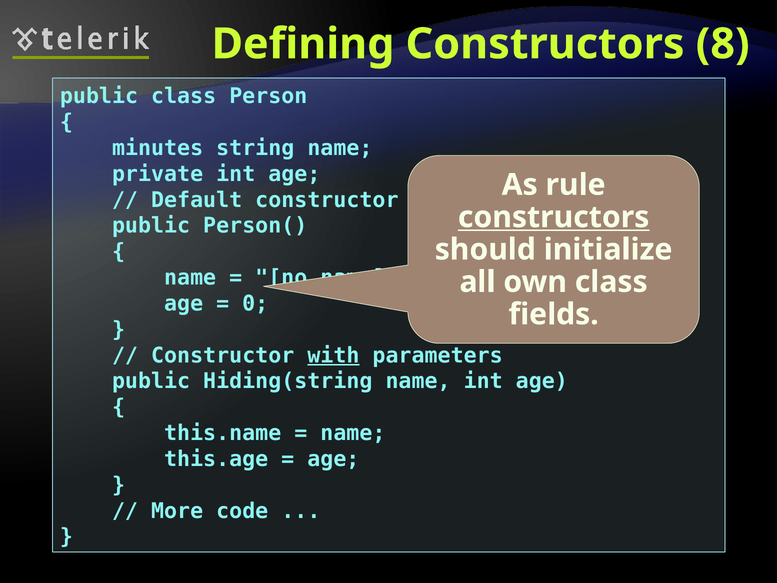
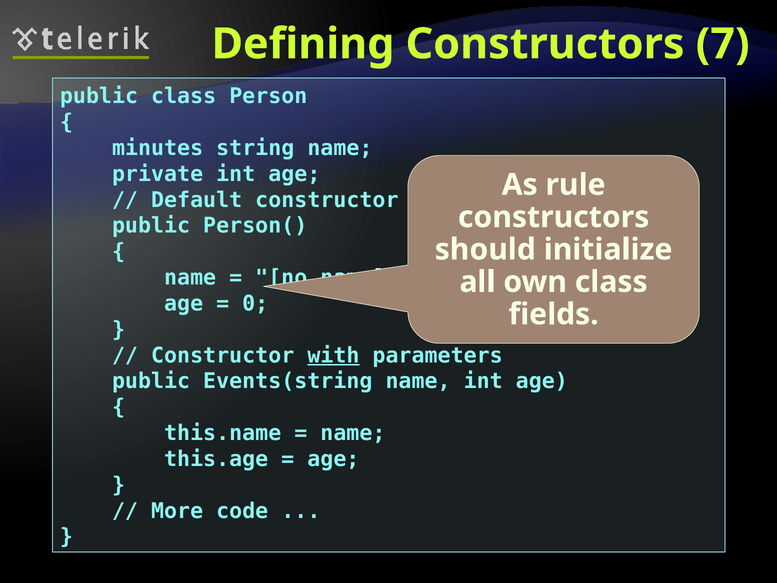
8: 8 -> 7 (723, 44)
constructors underline: present -> none (554, 217)
Hiding(string: Hiding(string -> Events(string (288, 381)
